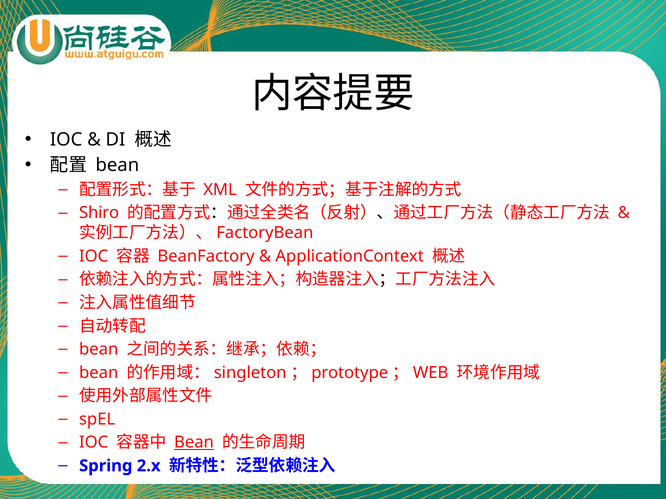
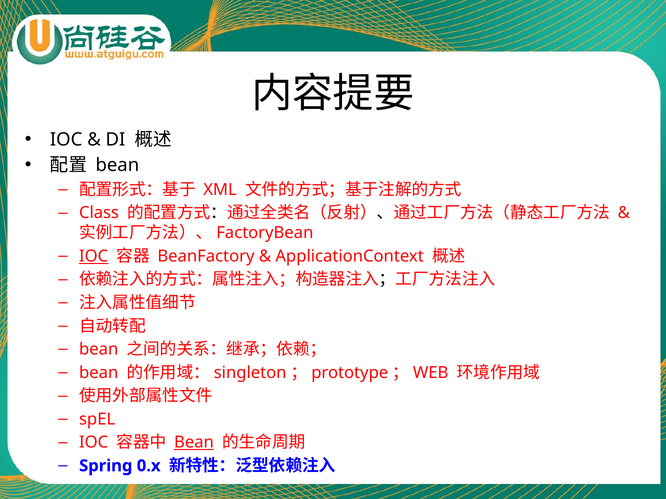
Shiro: Shiro -> Class (99, 213)
IOC underline: none -> present (94, 256)
2.x: 2.x -> 0.x (149, 466)
